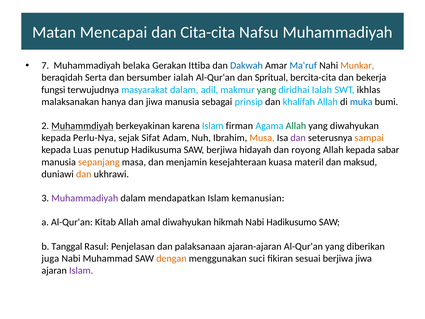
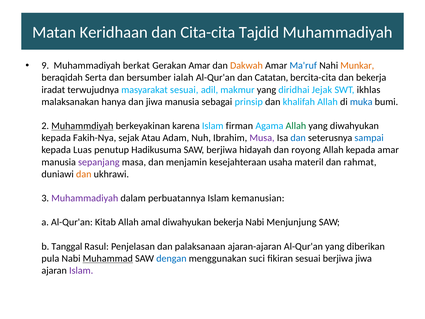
Mencapai: Mencapai -> Keridhaan (114, 32)
Nafsu: Nafsu -> Tajdid (259, 32)
7: 7 -> 9 (45, 66)
belaka: belaka -> berkat (136, 66)
Gerakan Ittiba: Ittiba -> Amar (199, 66)
Dakwah colour: blue -> orange (246, 66)
Spritual: Spritual -> Catatan (271, 78)
fungsi: fungsi -> iradat (53, 90)
masyarakat dalam: dalam -> sesuai (184, 90)
yang colour: green -> black (267, 90)
diridhai Ialah: Ialah -> Jejak (322, 90)
Perlu-Nya: Perlu-Nya -> Fakih-Nya (95, 138)
Sifat: Sifat -> Atau (151, 138)
Musa colour: orange -> purple (262, 138)
dan colour: purple -> blue (298, 138)
sampai colour: orange -> blue (369, 138)
kepada sabar: sabar -> amar (388, 150)
sepanjang colour: orange -> purple (99, 162)
kuasa: kuasa -> usaha (280, 162)
maksud: maksud -> rahmat (360, 162)
mendapatkan: mendapatkan -> perbuatannya (177, 198)
diwahyukan hikmah: hikmah -> bekerja (228, 222)
Hadikusumo: Hadikusumo -> Menjunjung (292, 222)
juga: juga -> pula (50, 258)
Muhammad underline: none -> present (108, 258)
dengan colour: orange -> blue (171, 258)
